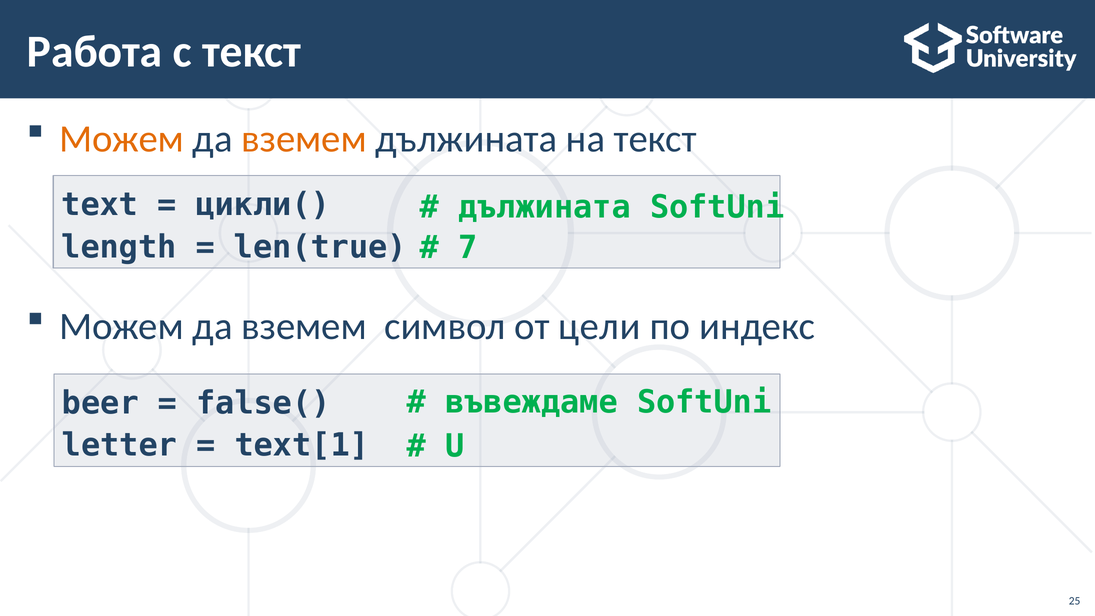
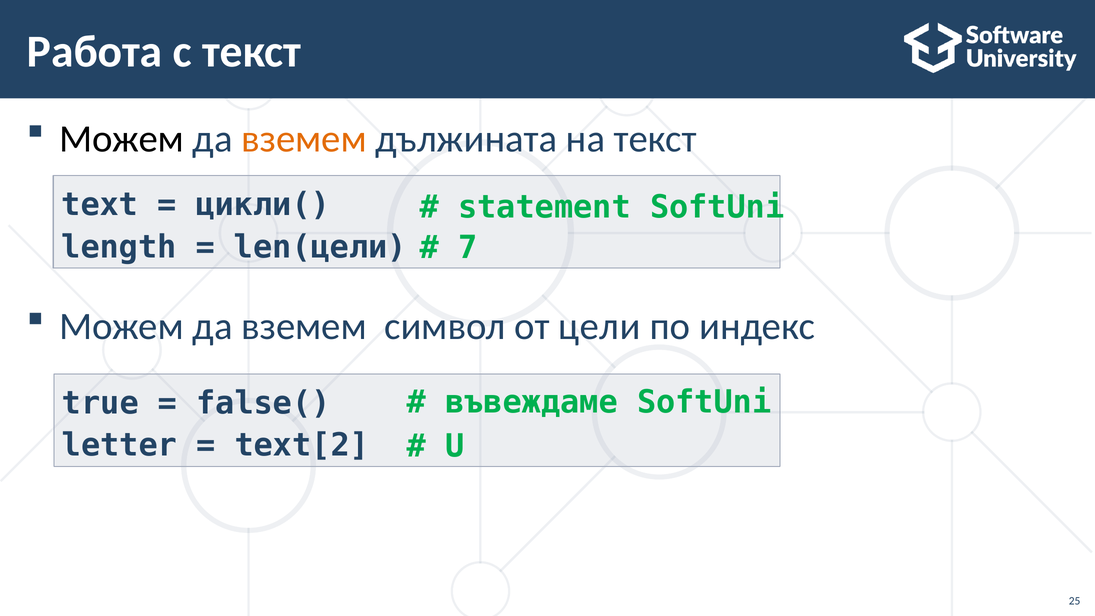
Можем colour: orange -> black (122, 139)
дължината: дължината -> statement (544, 207)
len(true: len(true -> len(цели (320, 247)
beer: beer -> true (100, 403)
text[1: text[1 -> text[2 (302, 445)
